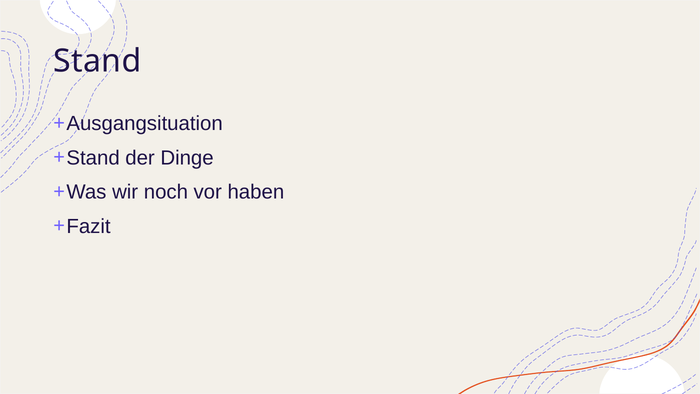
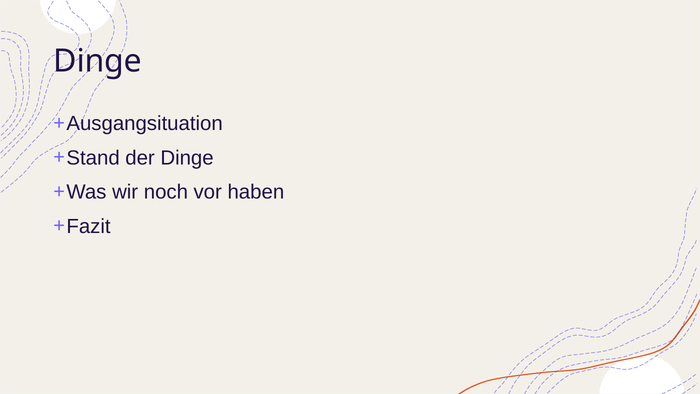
Stand: Stand -> Dinge (98, 61)
